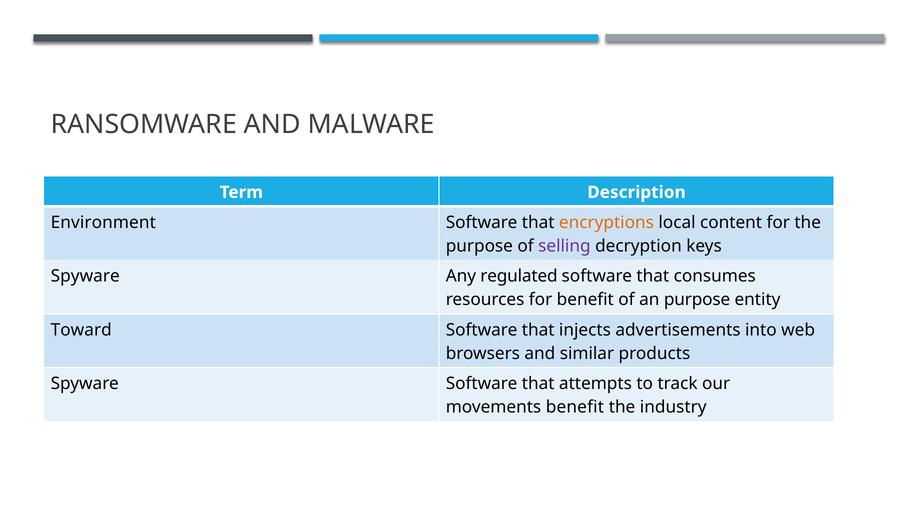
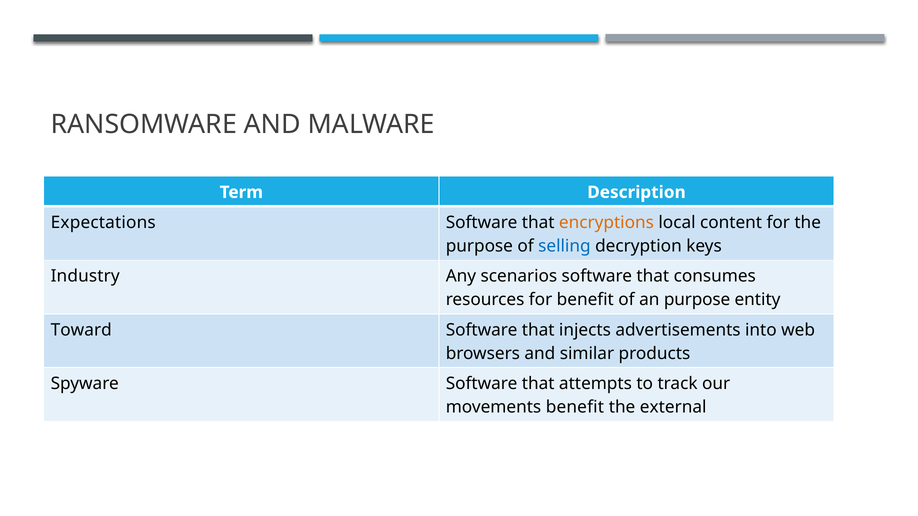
Environment: Environment -> Expectations (103, 223)
selling colour: purple -> blue (564, 246)
Spyware: Spyware -> Industry (85, 276)
regulated: regulated -> scenarios (519, 276)
industry: industry -> external (673, 407)
